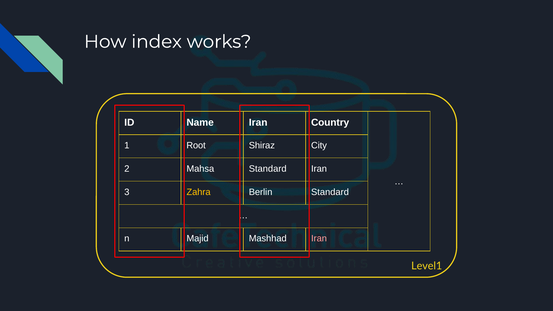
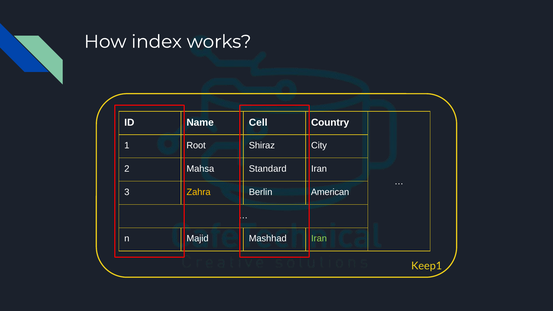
Name Iran: Iran -> Cell (258, 123)
Berlin Standard: Standard -> American (330, 192)
Iran colour: pink -> light green (319, 239)
Level1: Level1 -> Keep1 (427, 266)
